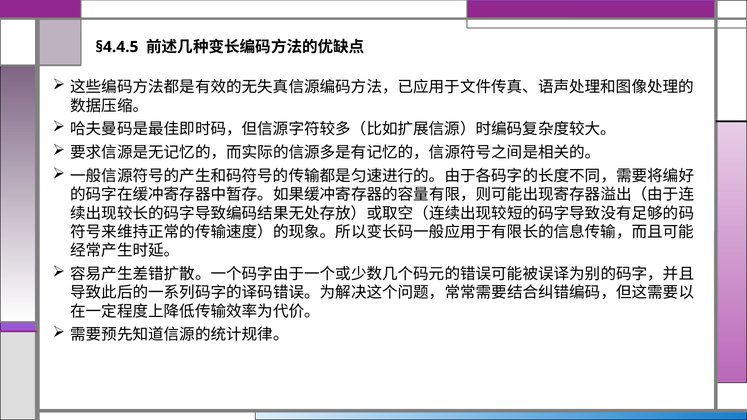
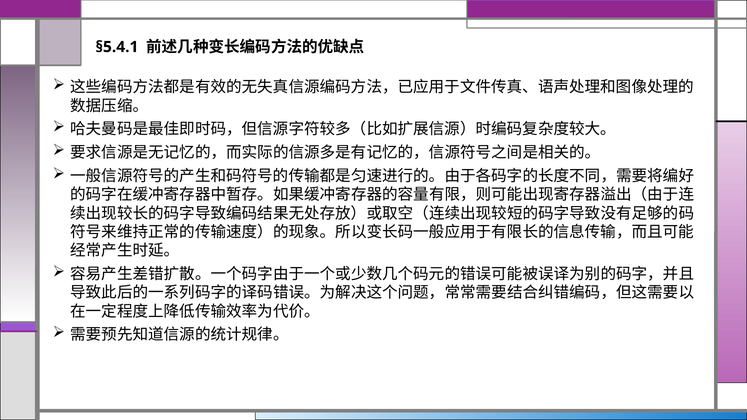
§4.4.5: §4.4.5 -> §5.4.1 (117, 47)
